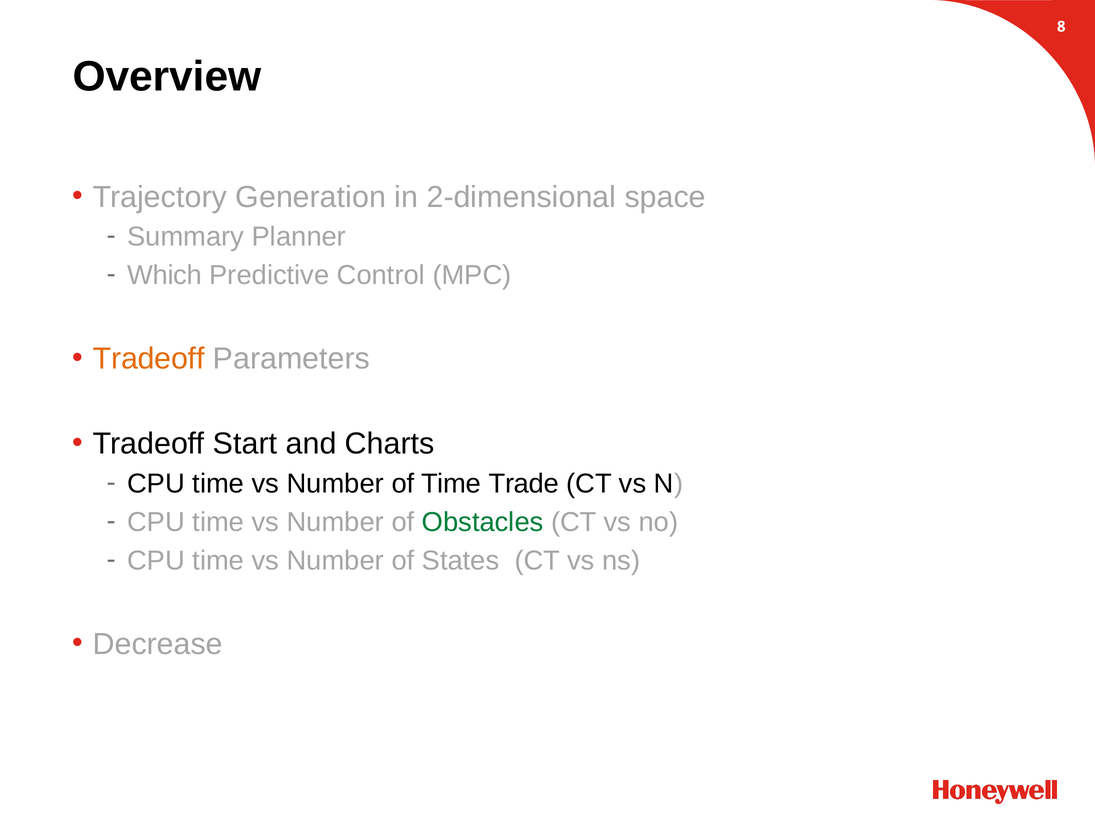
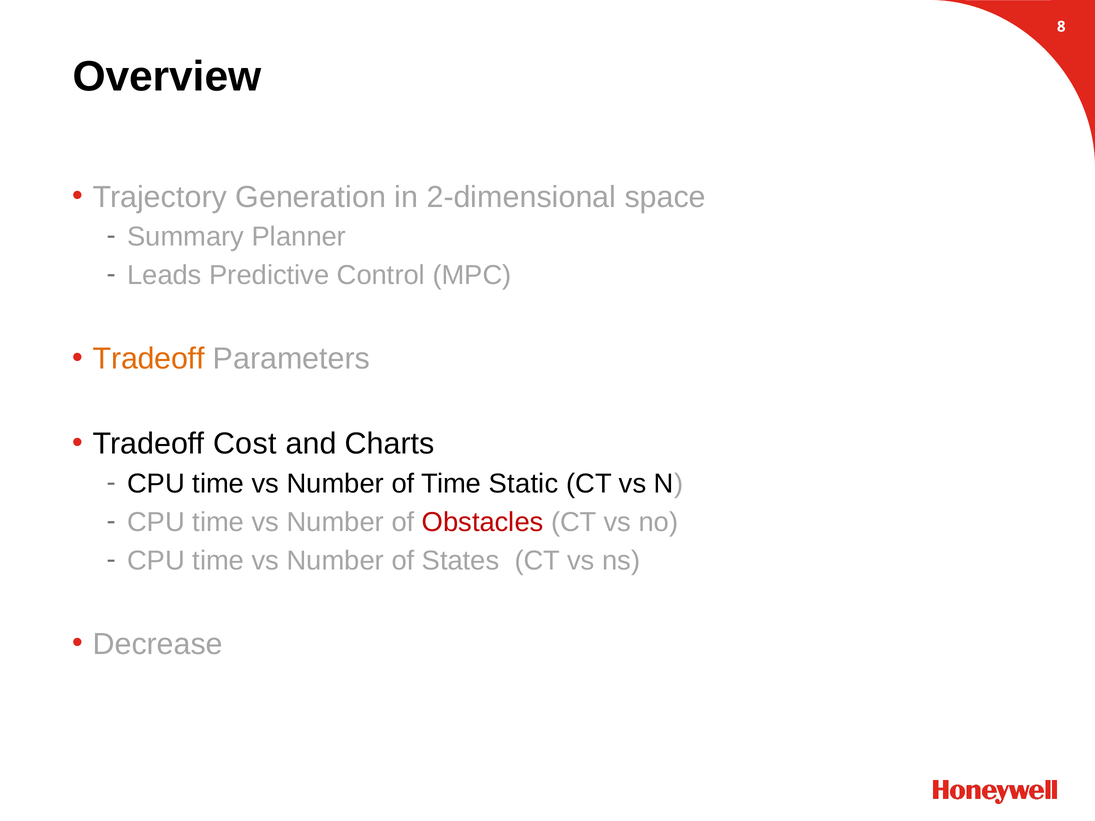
Which: Which -> Leads (164, 275)
Start: Start -> Cost (245, 444)
Trade: Trade -> Static (524, 484)
Obstacles colour: green -> red (483, 522)
